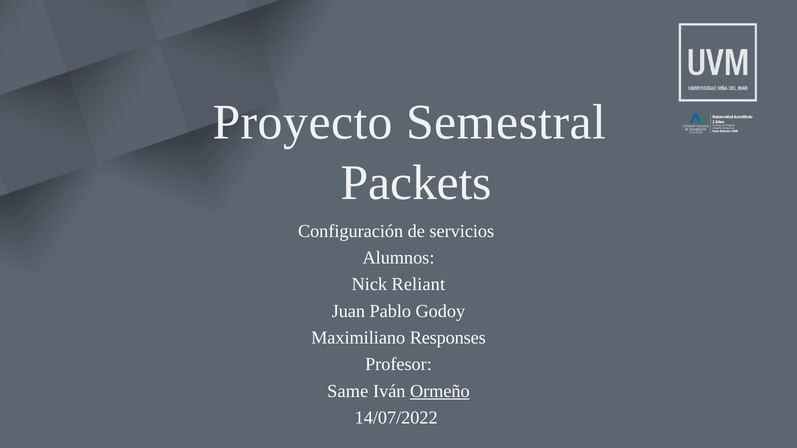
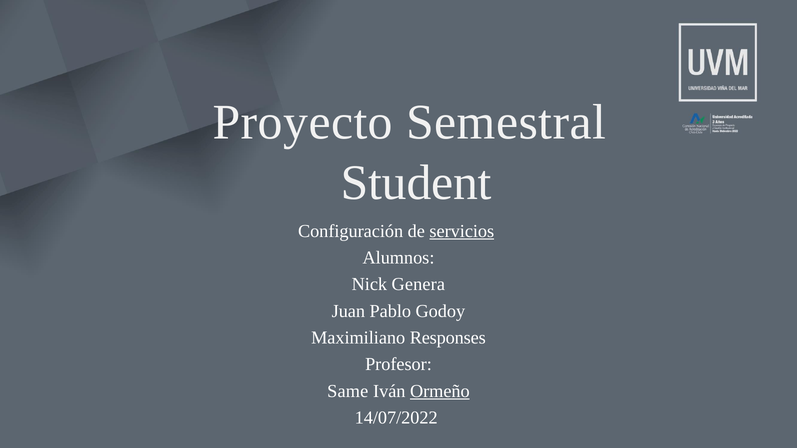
Packets: Packets -> Student (416, 183)
servicios underline: none -> present (462, 231)
Reliant: Reliant -> Genera (418, 285)
